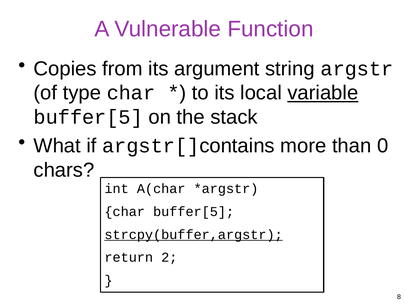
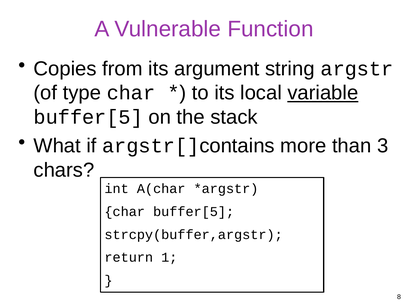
0: 0 -> 3 (383, 146)
strcpy(buffer,argstr underline: present -> none (194, 234)
2: 2 -> 1 (169, 257)
